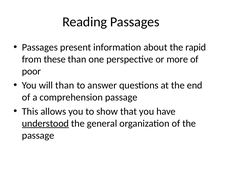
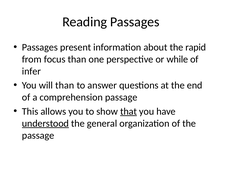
these: these -> focus (55, 59)
more: more -> while (177, 59)
poor: poor -> infer (31, 71)
that underline: none -> present (129, 111)
